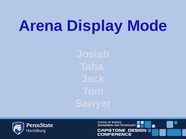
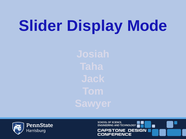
Arena: Arena -> Slider (41, 26)
